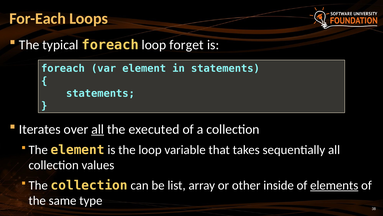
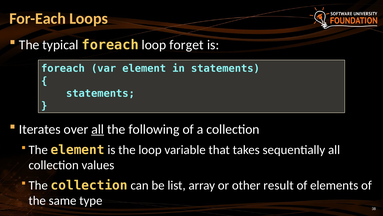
executed: executed -> following (154, 129)
inside: inside -> result (278, 185)
elements underline: present -> none (334, 185)
